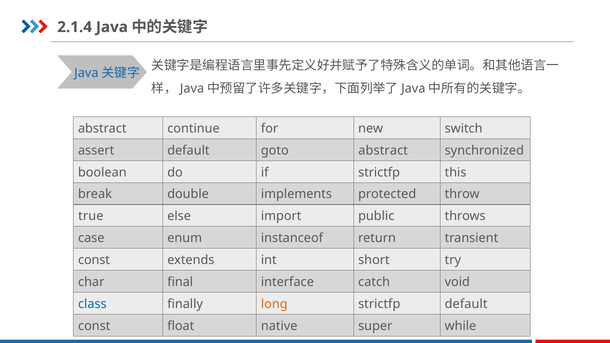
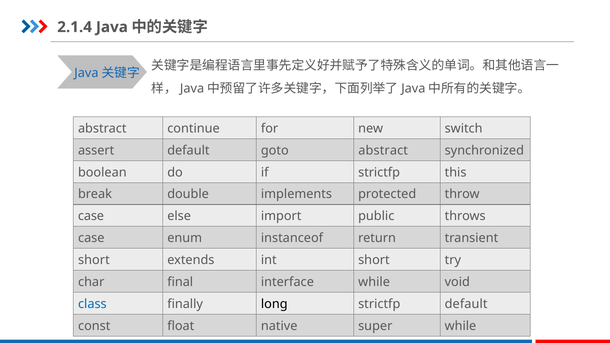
true: true -> case (91, 216)
const: const -> short (94, 260)
interface catch: catch -> while (374, 282)
long colour: orange -> black (274, 304)
